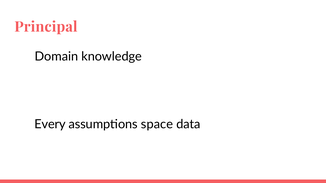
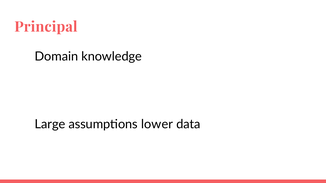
Every: Every -> Large (50, 125)
space: space -> lower (157, 125)
